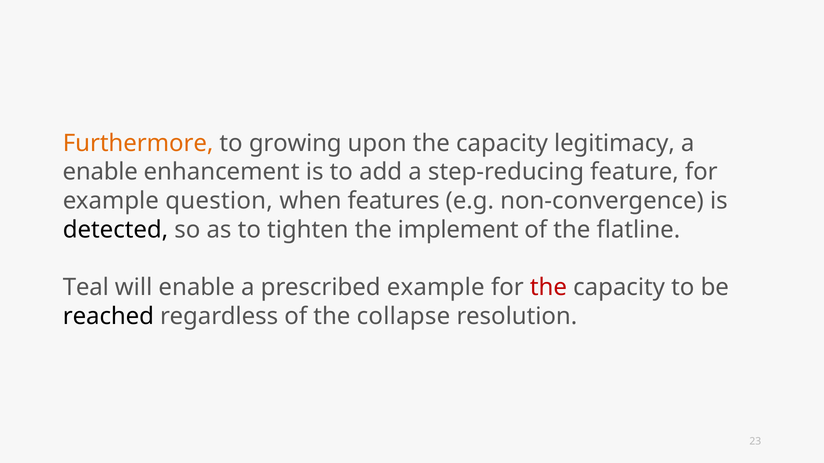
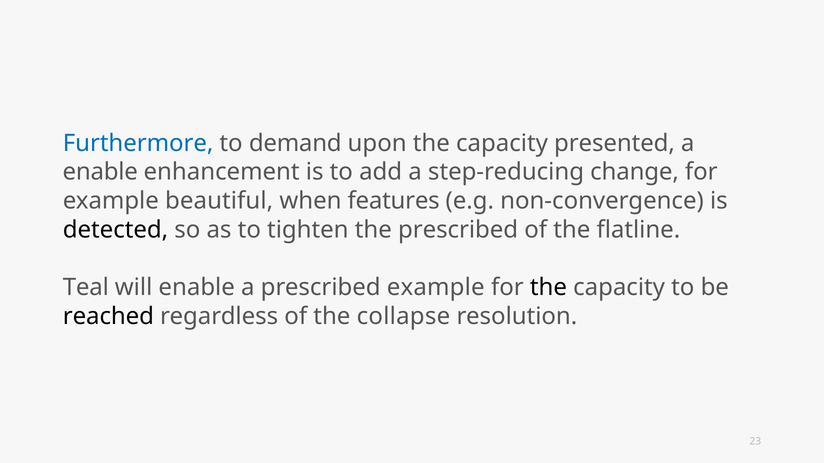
Furthermore colour: orange -> blue (138, 143)
growing: growing -> demand (295, 143)
legitimacy: legitimacy -> presented (614, 143)
feature: feature -> change (635, 172)
question: question -> beautiful (219, 201)
the implement: implement -> prescribed (458, 230)
the colour: red -> black (548, 288)
